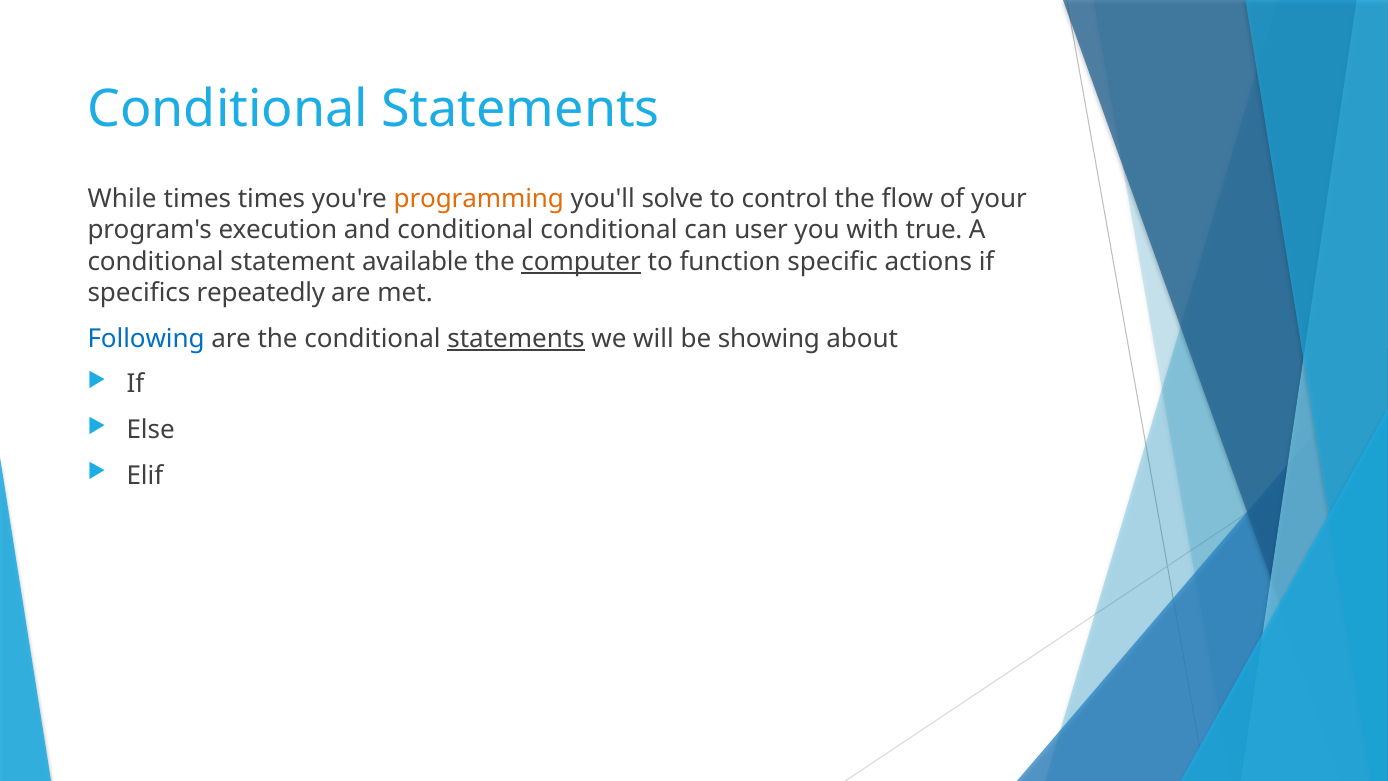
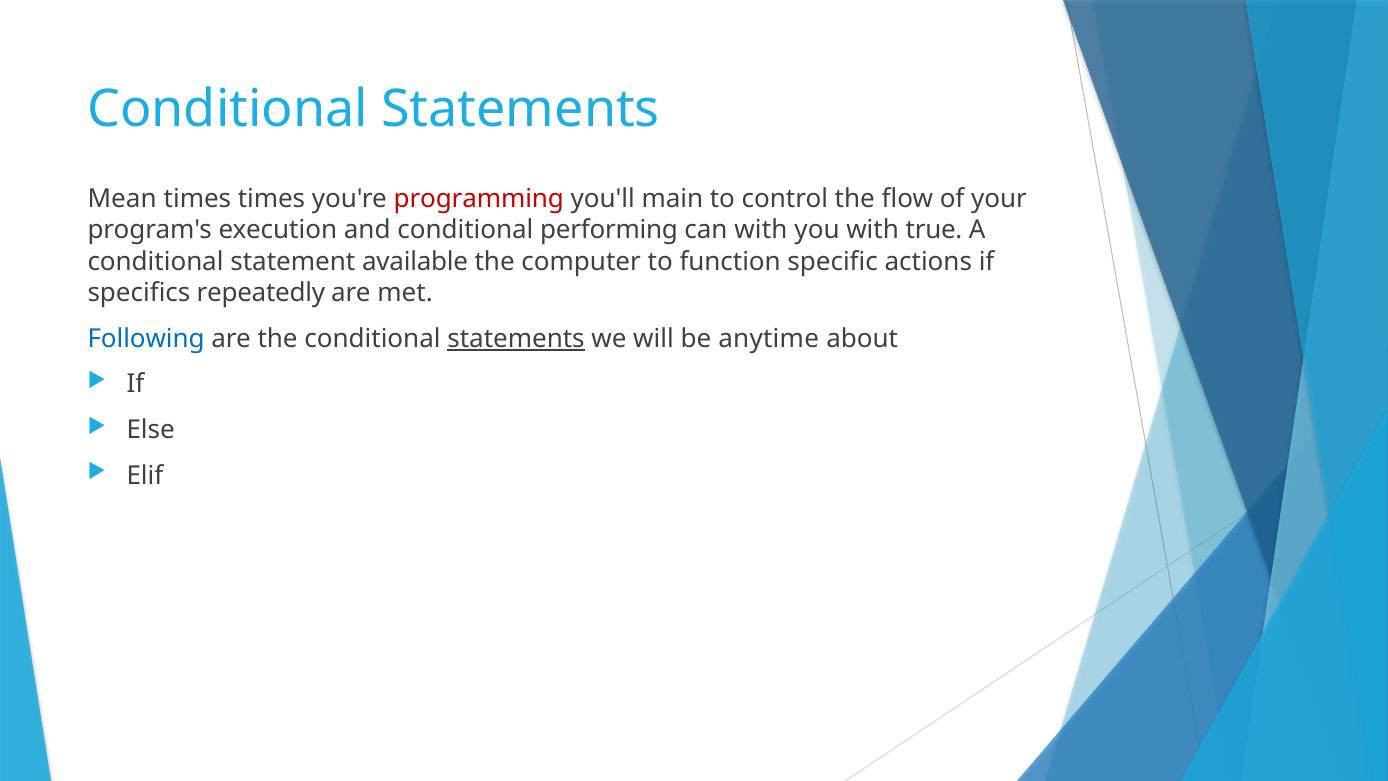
While: While -> Mean (122, 199)
programming colour: orange -> red (479, 199)
solve: solve -> main (672, 199)
conditional conditional: conditional -> performing (609, 230)
can user: user -> with (761, 230)
computer underline: present -> none (581, 261)
showing: showing -> anytime (769, 338)
